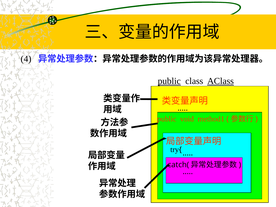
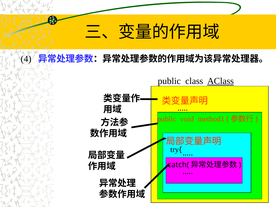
public underline: present -> none (169, 81)
